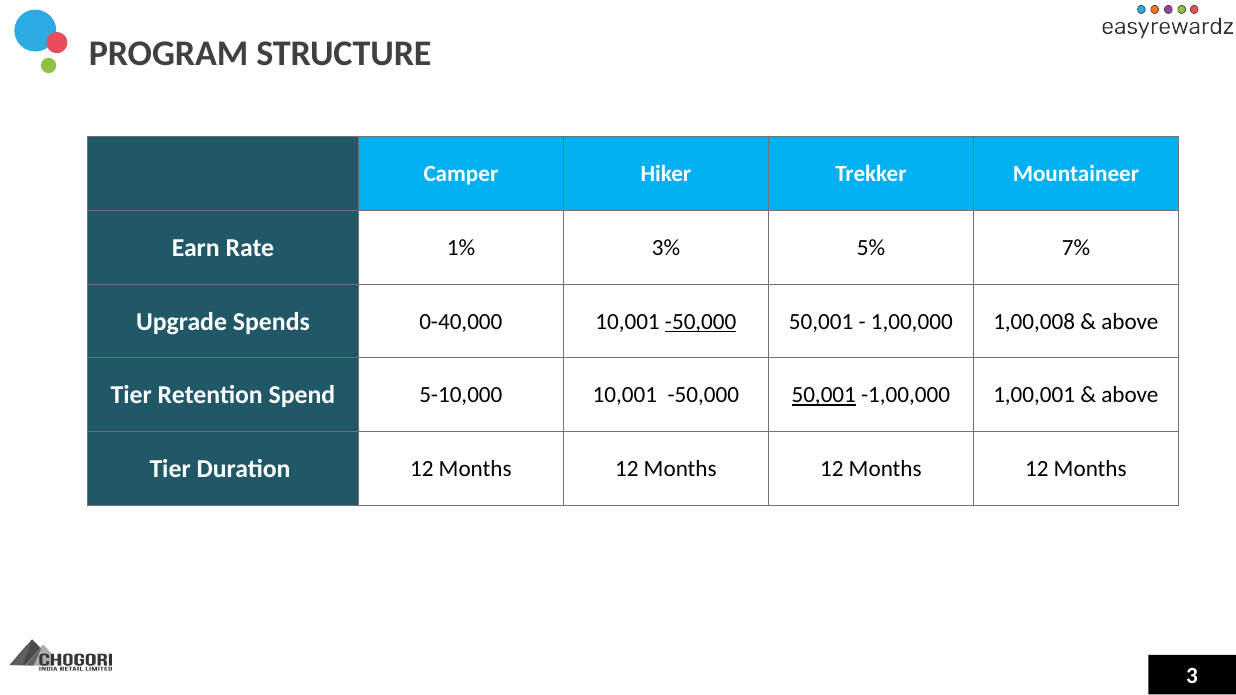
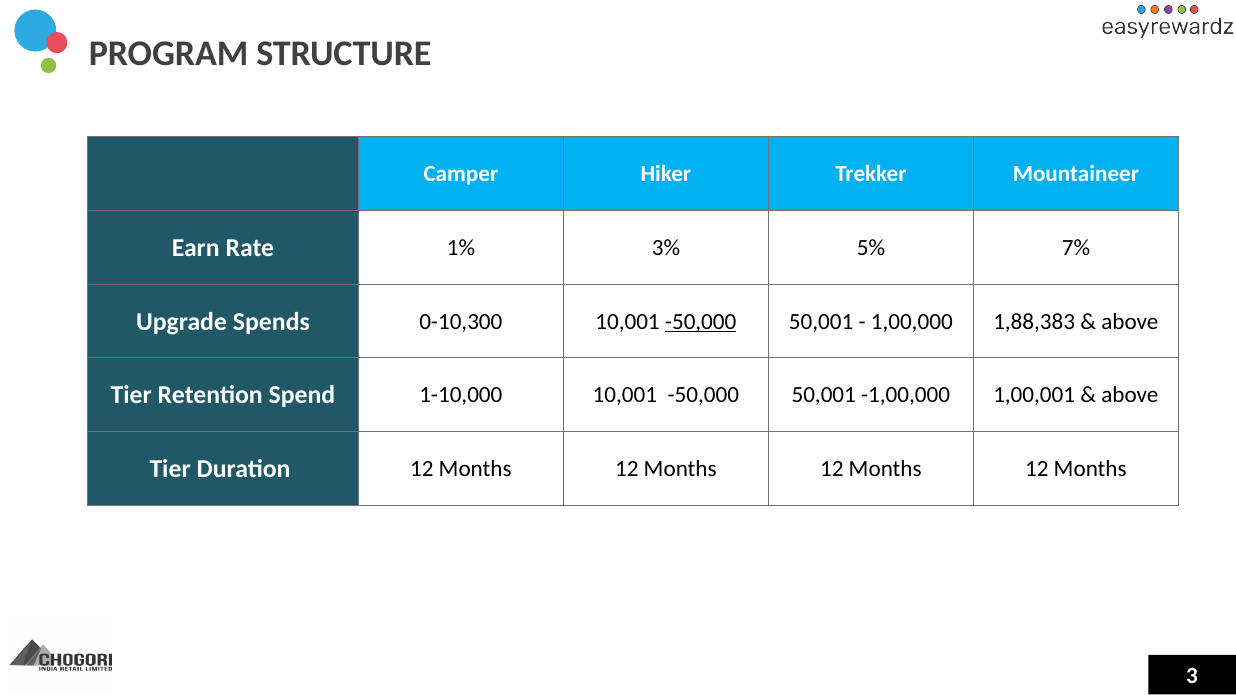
0-40,000: 0-40,000 -> 0-10,300 (461, 322)
1,00,008: 1,00,008 -> 1,88,383 (1034, 322)
5-10,000: 5-10,000 -> 1-10,000 (461, 395)
50,001 underline: present -> none (824, 395)
